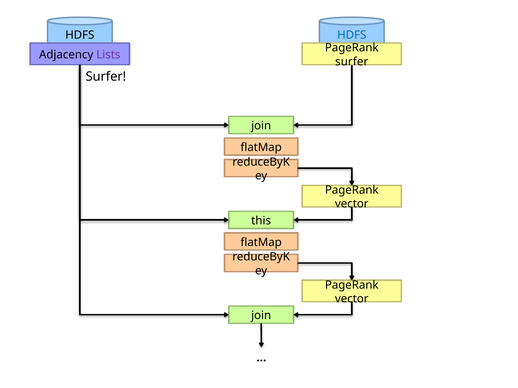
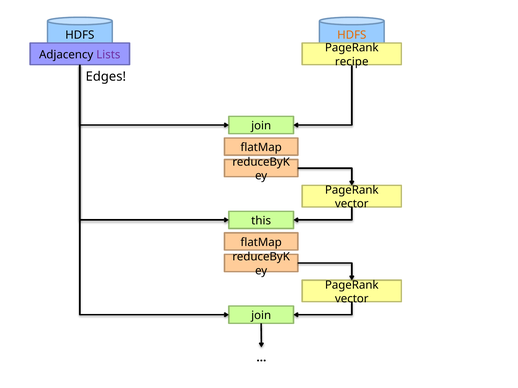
HDFS colour: blue -> orange (352, 35)
surfer: surfer -> recipe (352, 62)
Surfer: Surfer -> Edges (106, 77)
